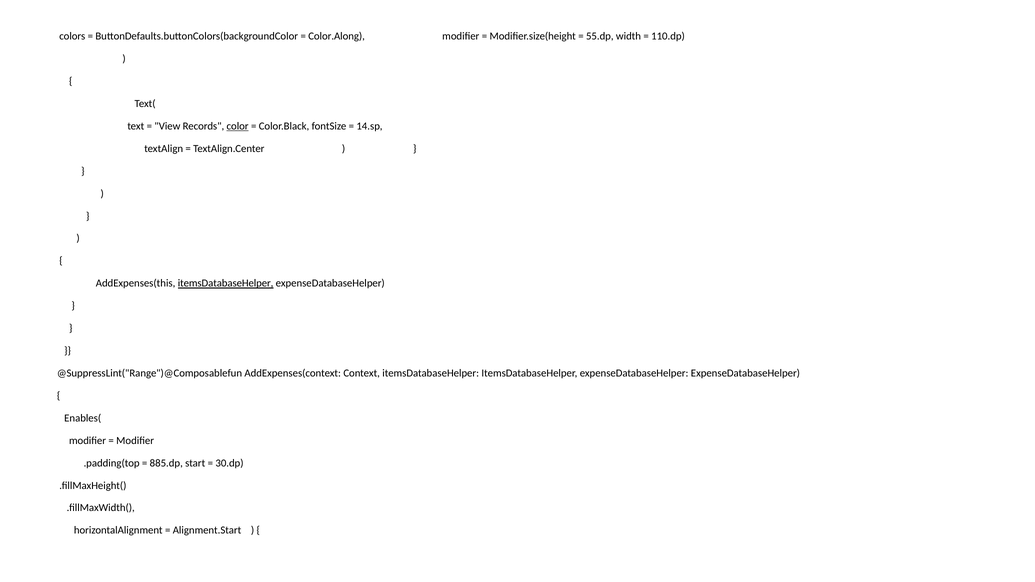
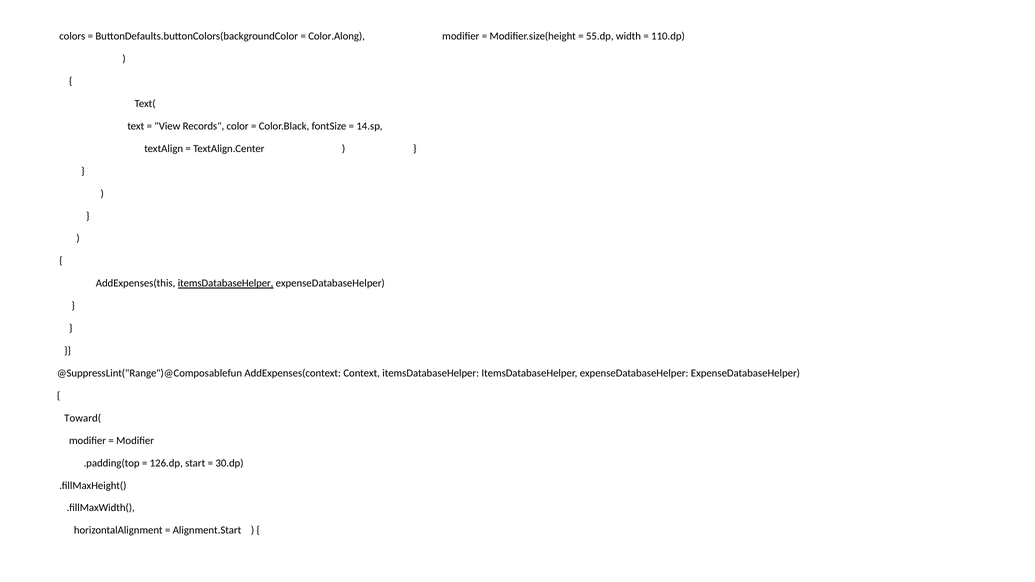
color underline: present -> none (238, 126)
Enables(: Enables( -> Toward( (83, 418)
885.dp: 885.dp -> 126.dp (166, 463)
